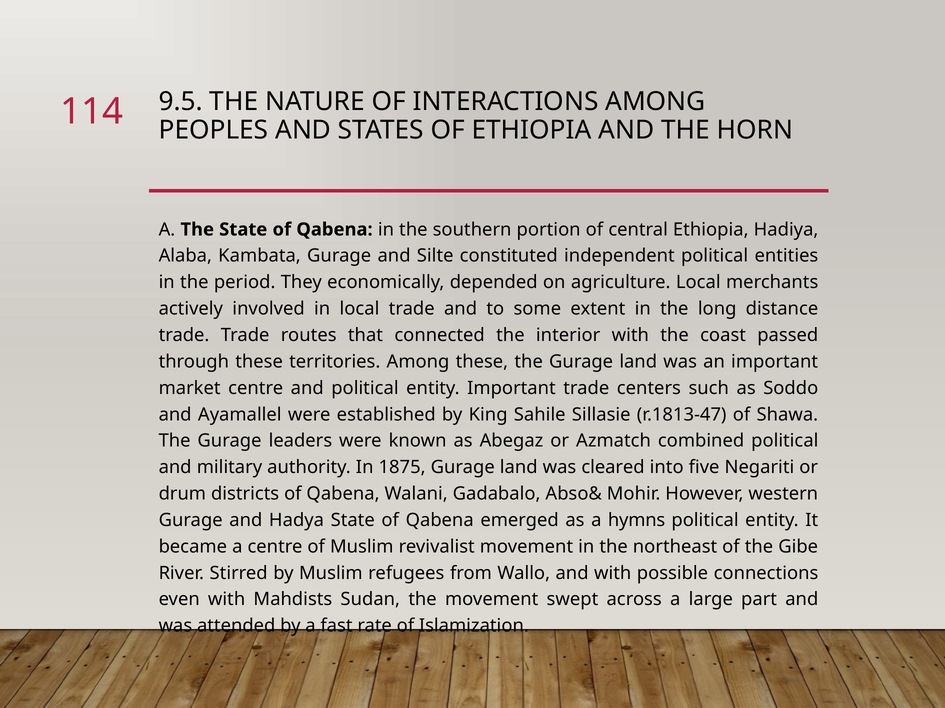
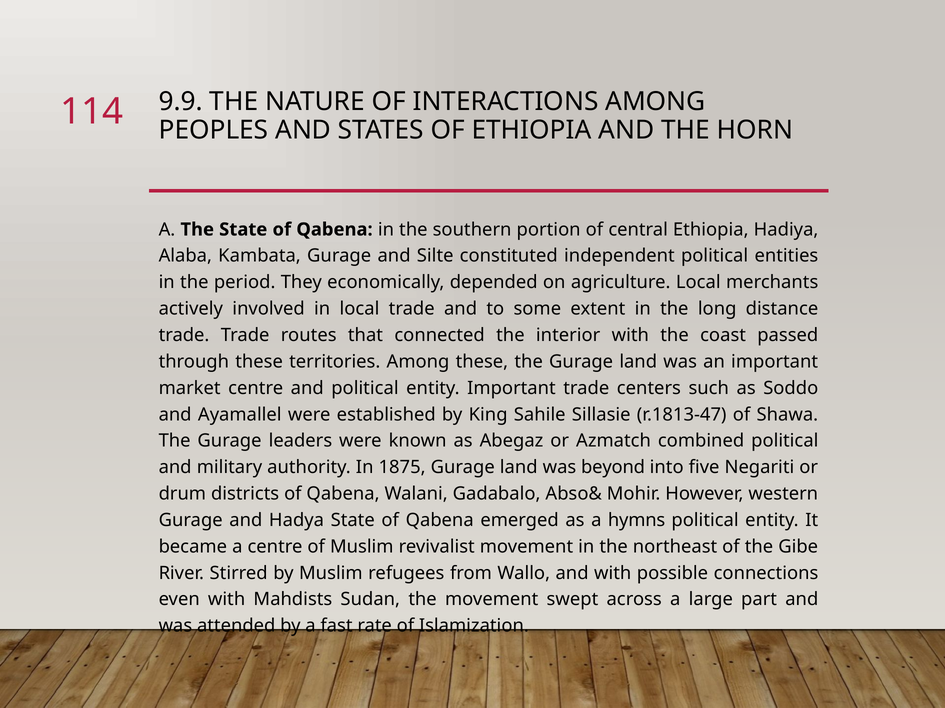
9.5: 9.5 -> 9.9 (181, 102)
cleared: cleared -> beyond (613, 468)
